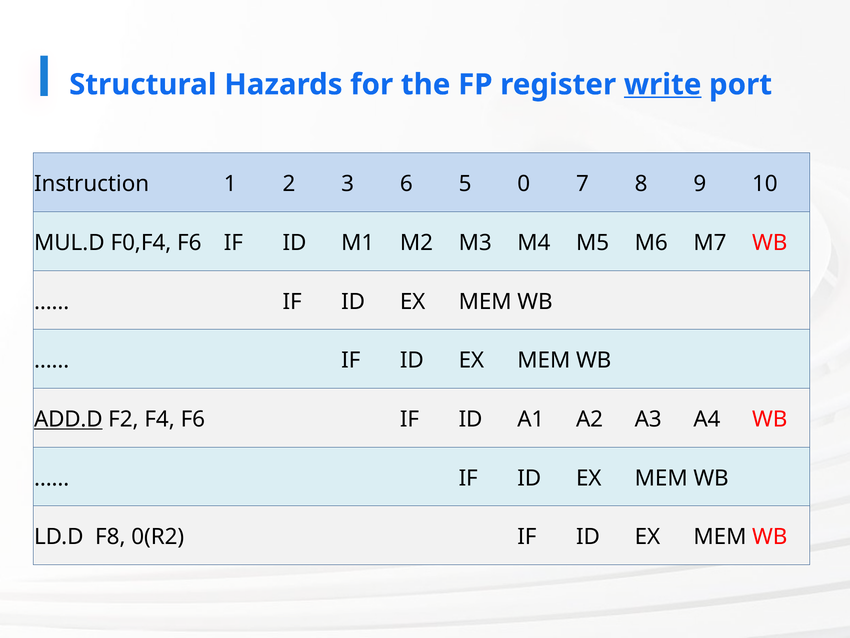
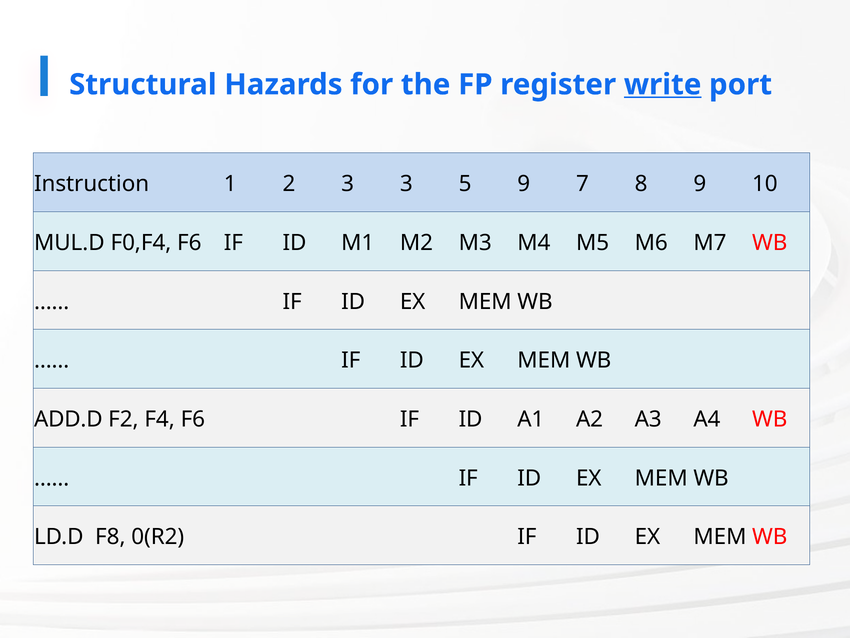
3 6: 6 -> 3 (406, 184)
5 0: 0 -> 9 (524, 184)
ADD.D underline: present -> none (68, 419)
